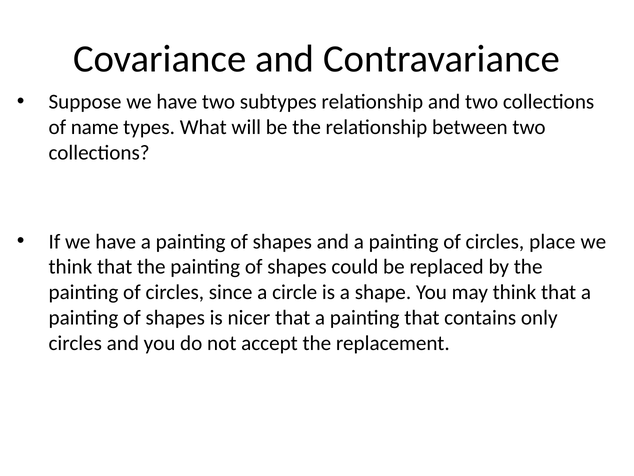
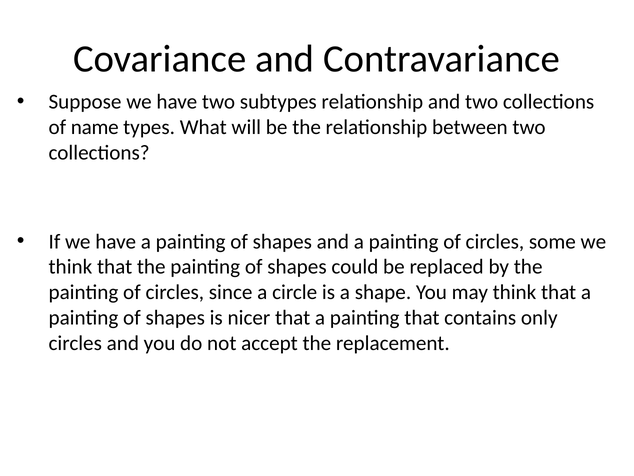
place: place -> some (552, 241)
